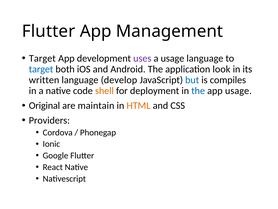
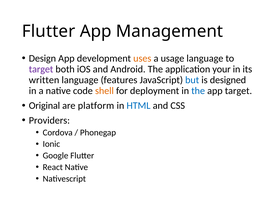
Target: Target -> Design (42, 58)
uses colour: purple -> orange (142, 58)
target colour: blue -> purple (41, 69)
look: look -> your (222, 69)
develop: develop -> features (119, 80)
compiles: compiles -> designed (228, 80)
app usage: usage -> target (238, 91)
maintain: maintain -> platform (96, 105)
HTML colour: orange -> blue (139, 105)
